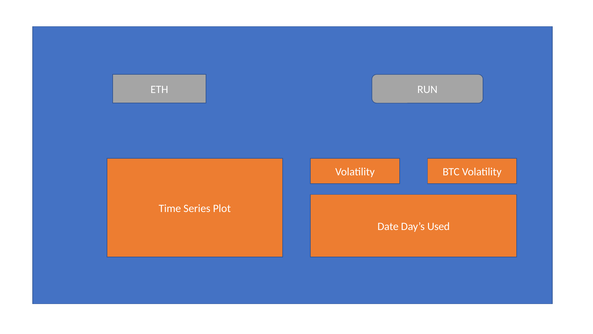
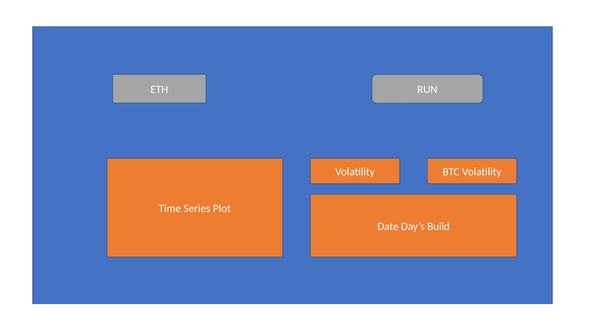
Used: Used -> Build (439, 226)
